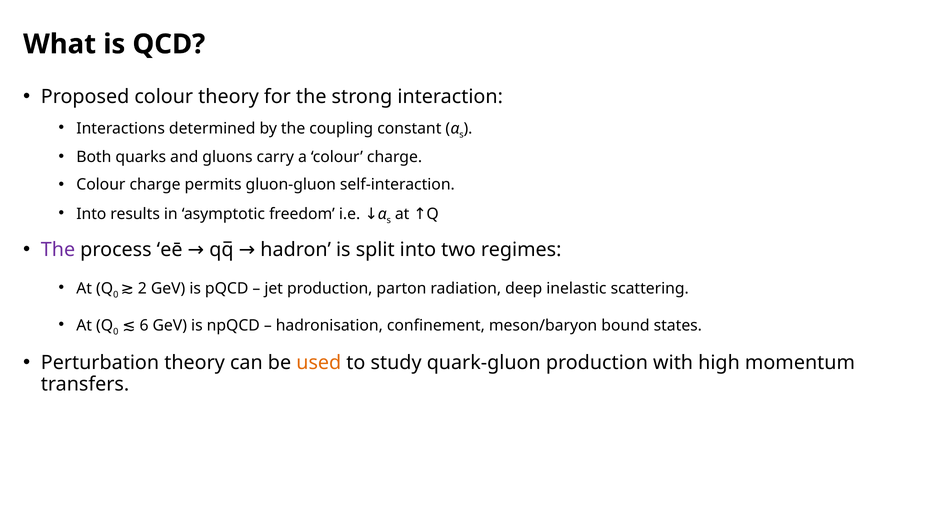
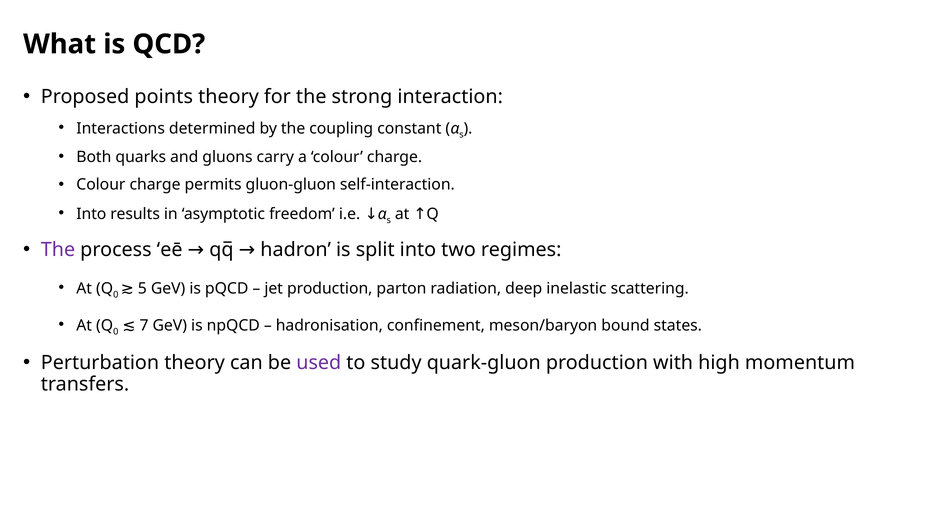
Proposed colour: colour -> points (164, 97)
2: 2 -> 5 (142, 288)
6: 6 -> 7 (144, 325)
used colour: orange -> purple (319, 363)
